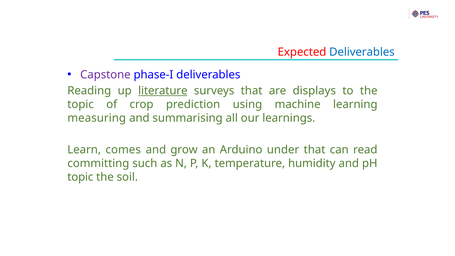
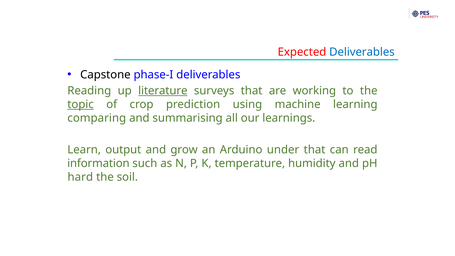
Capstone colour: purple -> black (105, 75)
displays: displays -> working (314, 91)
topic underline: none -> present (81, 104)
measuring: measuring -> comparing (97, 118)
comes: comes -> output (123, 150)
committing: committing -> information (98, 163)
topic: topic -> hard (80, 177)
